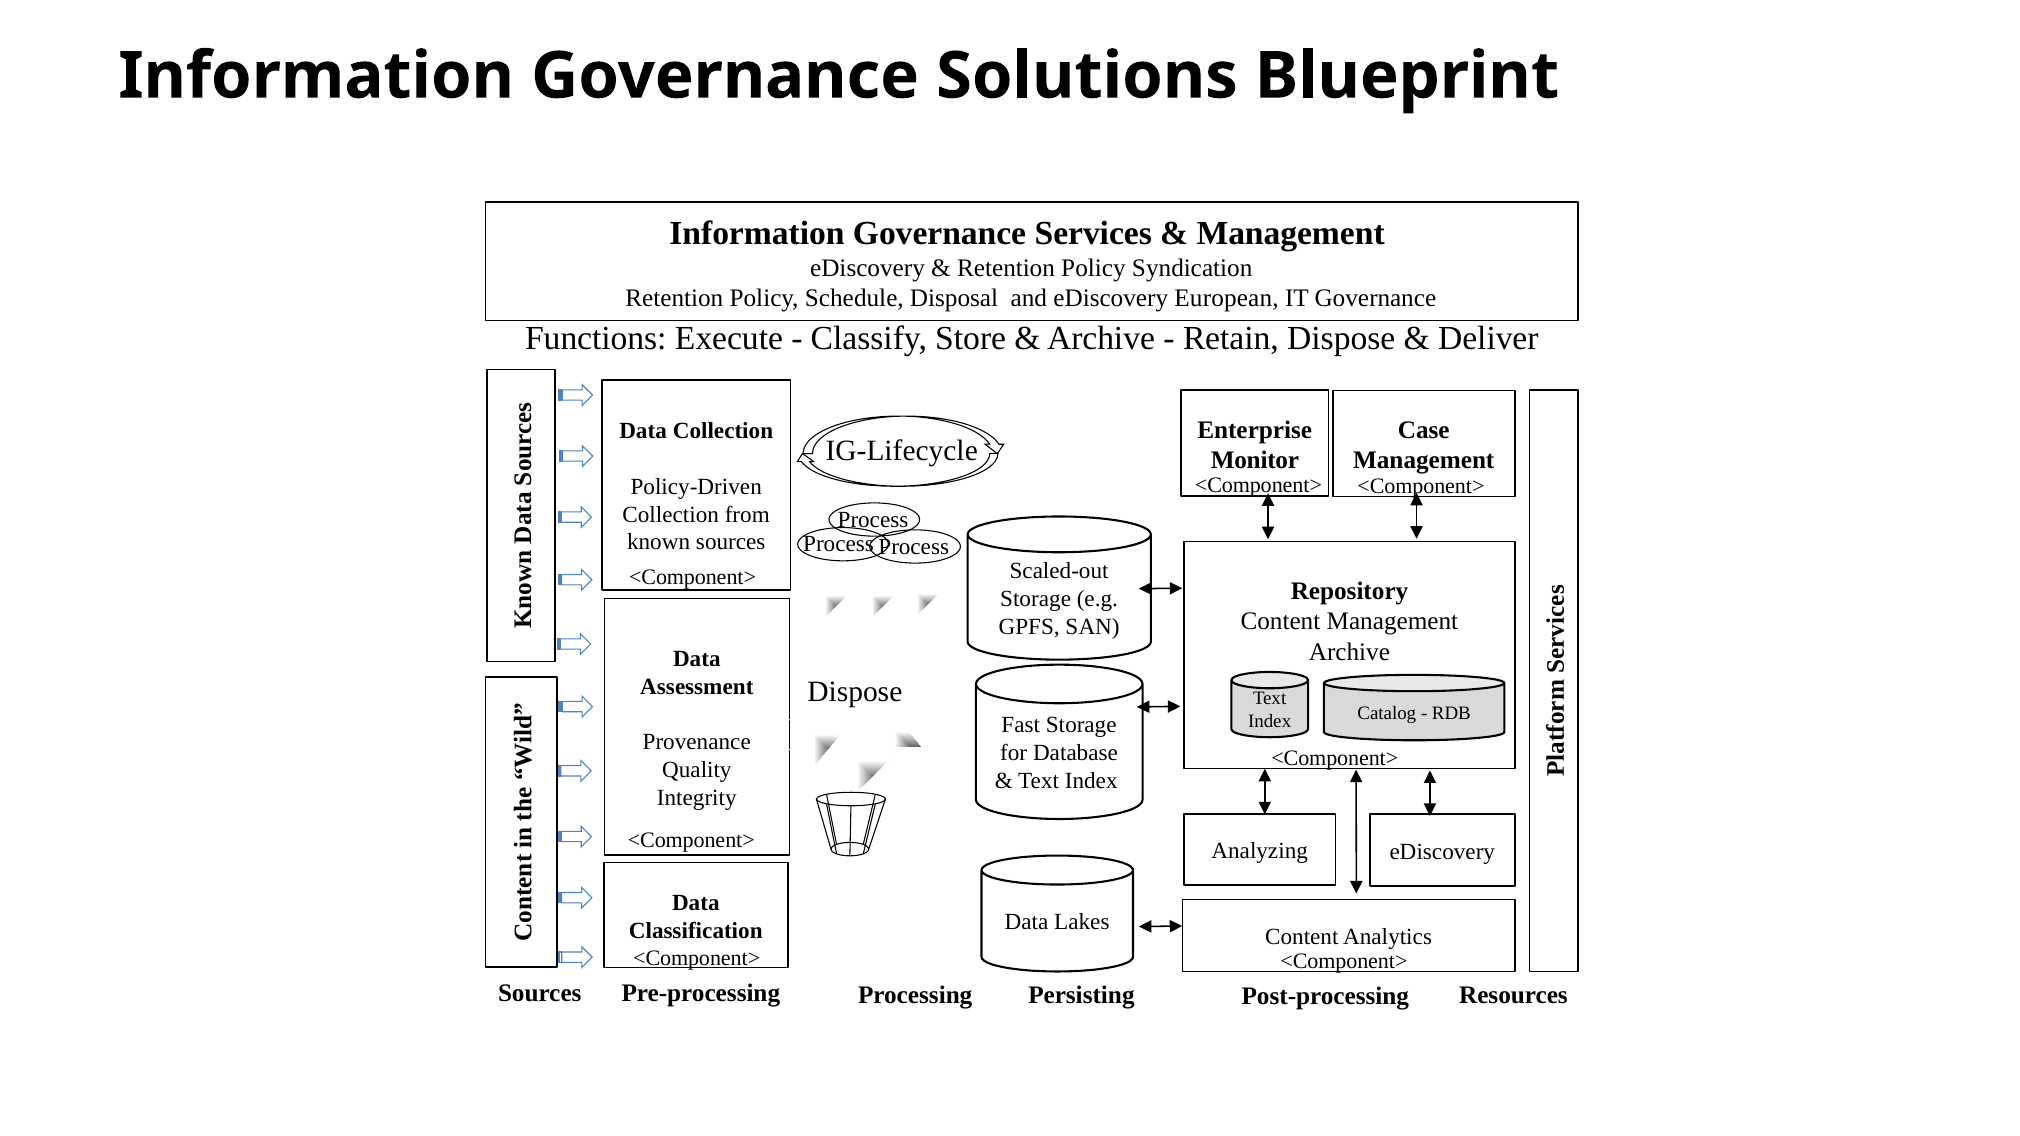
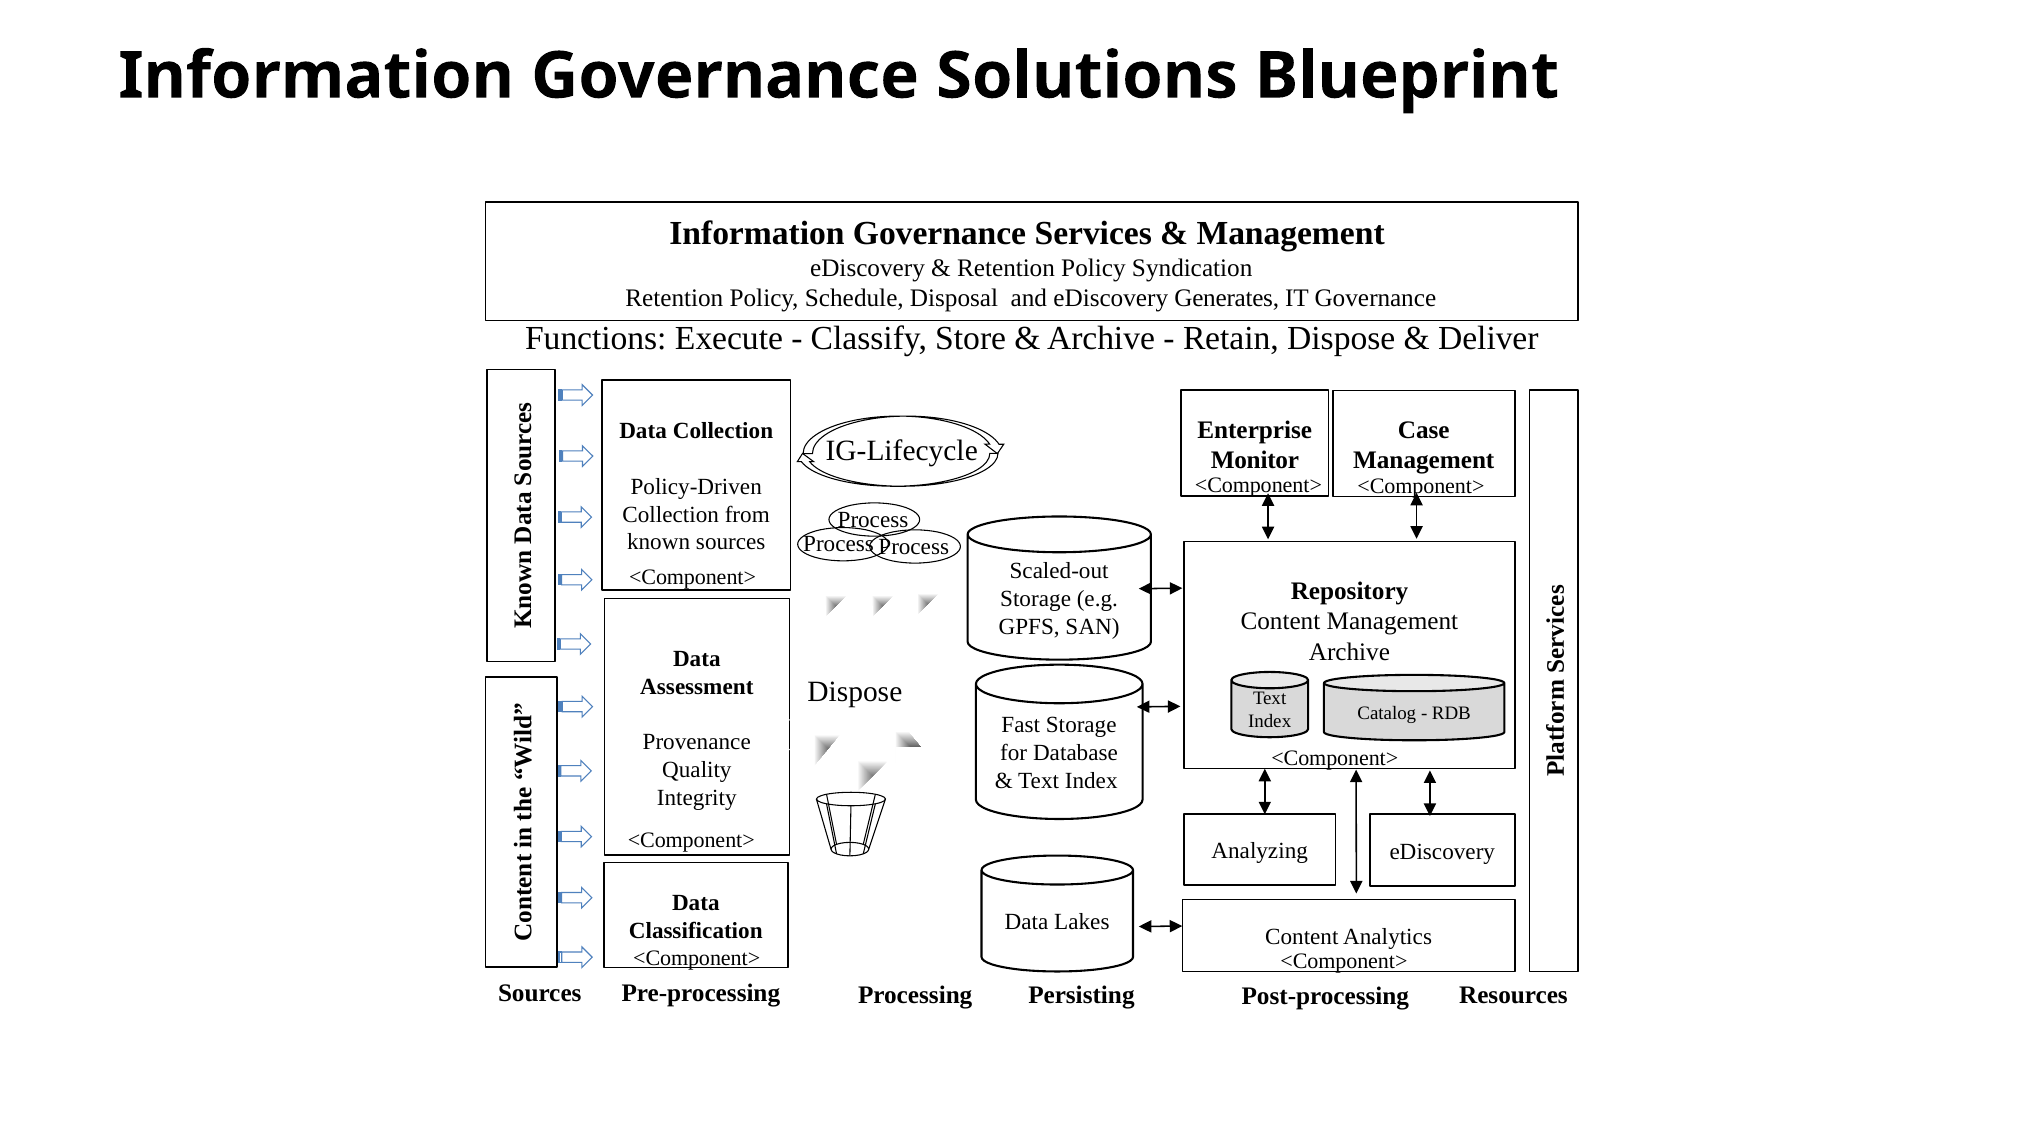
European: European -> Generates (1227, 298)
